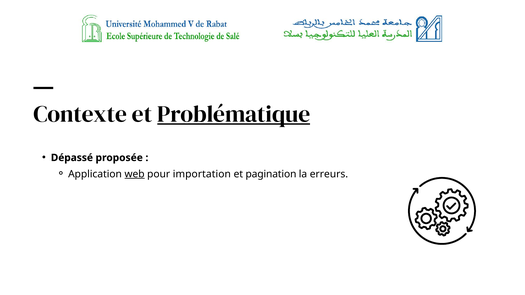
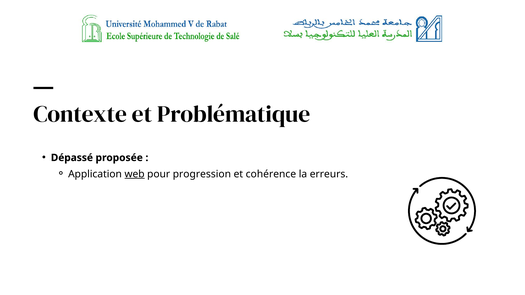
Problématique underline: present -> none (234, 114)
importation: importation -> progression (202, 174)
pagination: pagination -> cohérence (271, 174)
